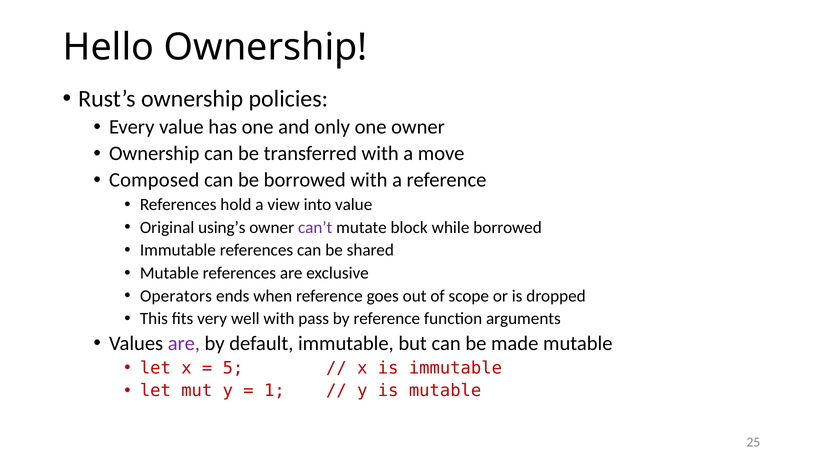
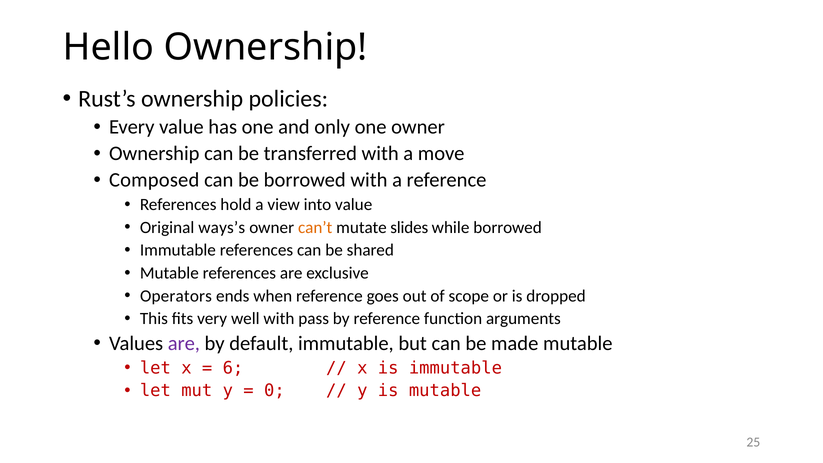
using’s: using’s -> ways’s (222, 227)
can’t colour: purple -> orange (315, 227)
block: block -> slides (409, 227)
5: 5 -> 6 (233, 368)
1: 1 -> 0 (274, 391)
